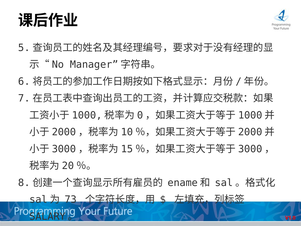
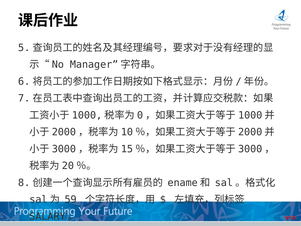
73: 73 -> 59 (71, 199)
